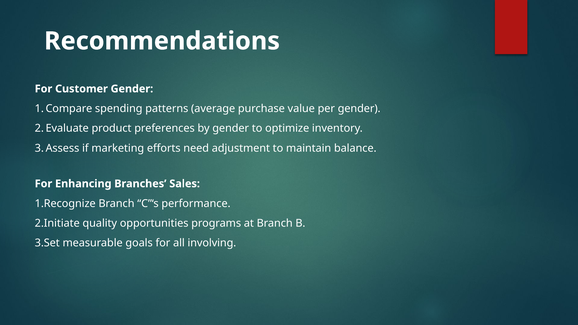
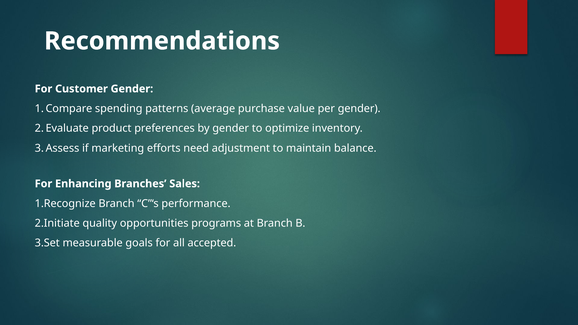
involving: involving -> accepted (212, 243)
